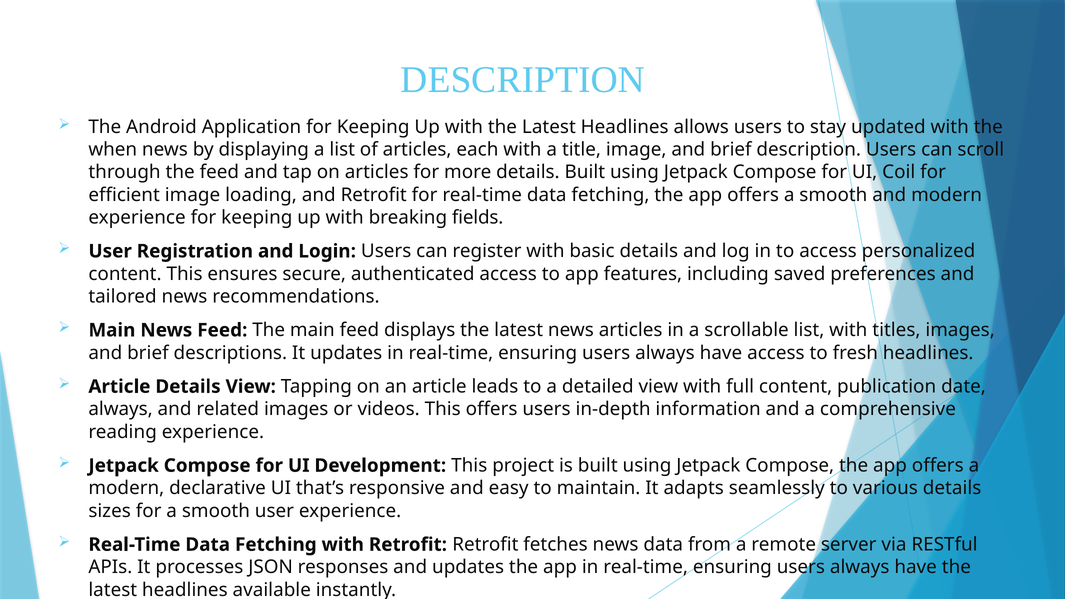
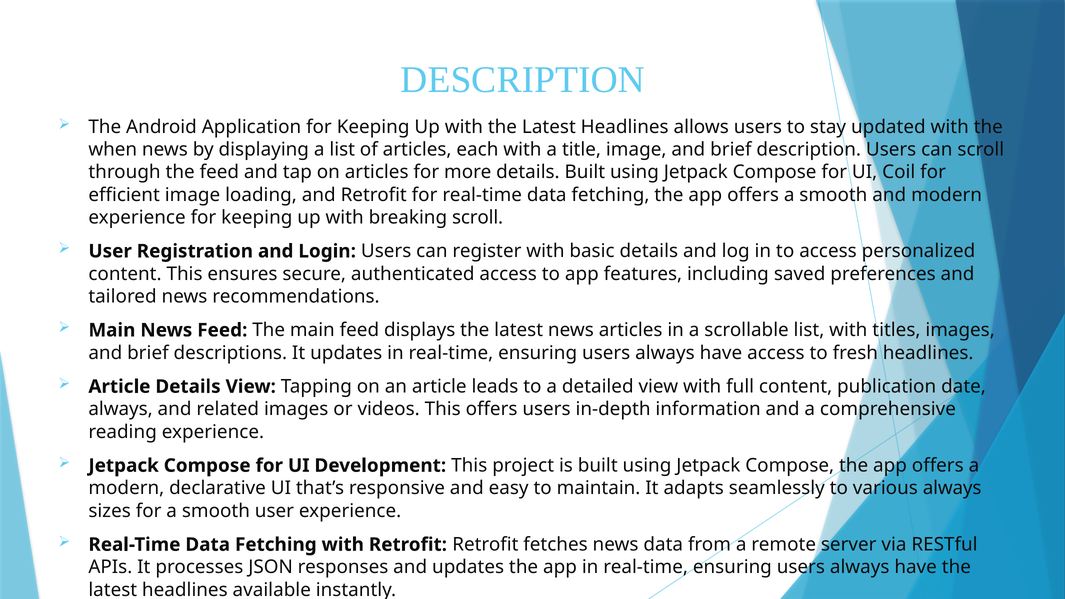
breaking fields: fields -> scroll (478, 217)
various details: details -> always (952, 488)
